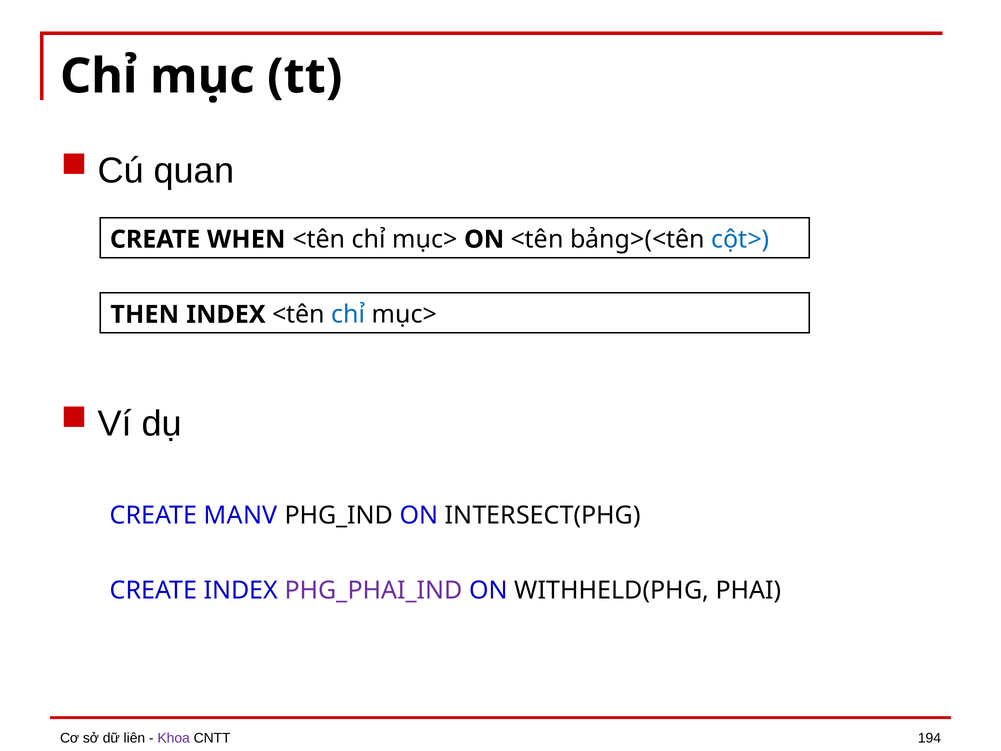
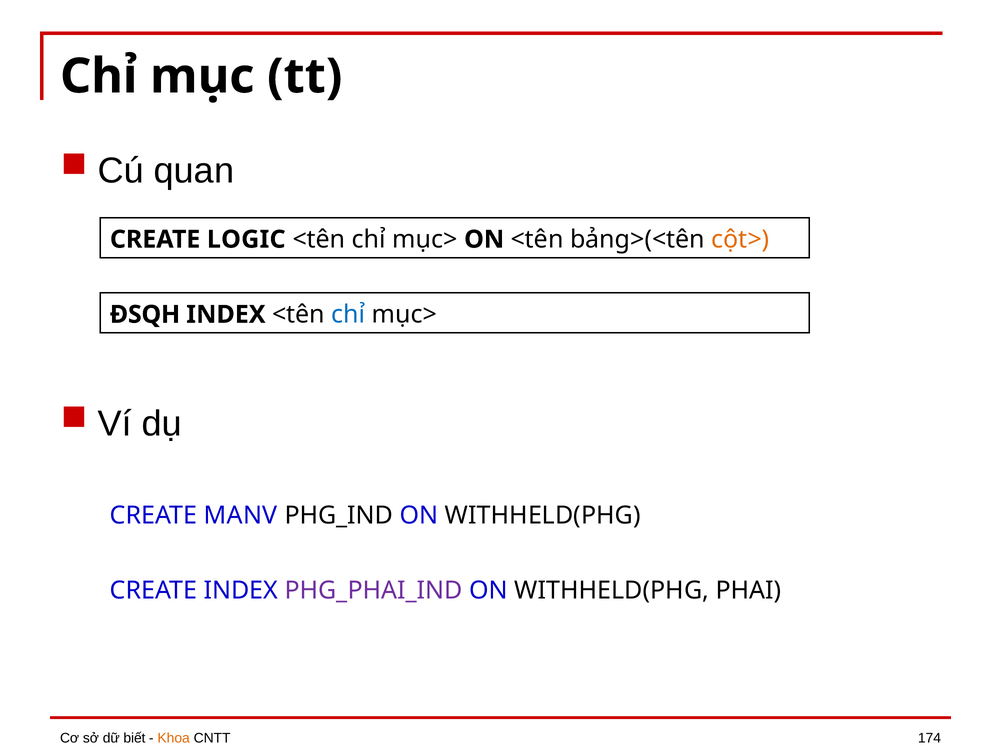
WHEN: WHEN -> LOGIC (246, 239)
cột> colour: blue -> orange (740, 239)
THEN: THEN -> ĐSQH (145, 314)
PHG_IND ON INTERSECT(PHG: INTERSECT(PHG -> WITHHELD(PHG (543, 515)
liên: liên -> biết (134, 738)
Khoa colour: purple -> orange (174, 738)
194: 194 -> 174 (929, 738)
